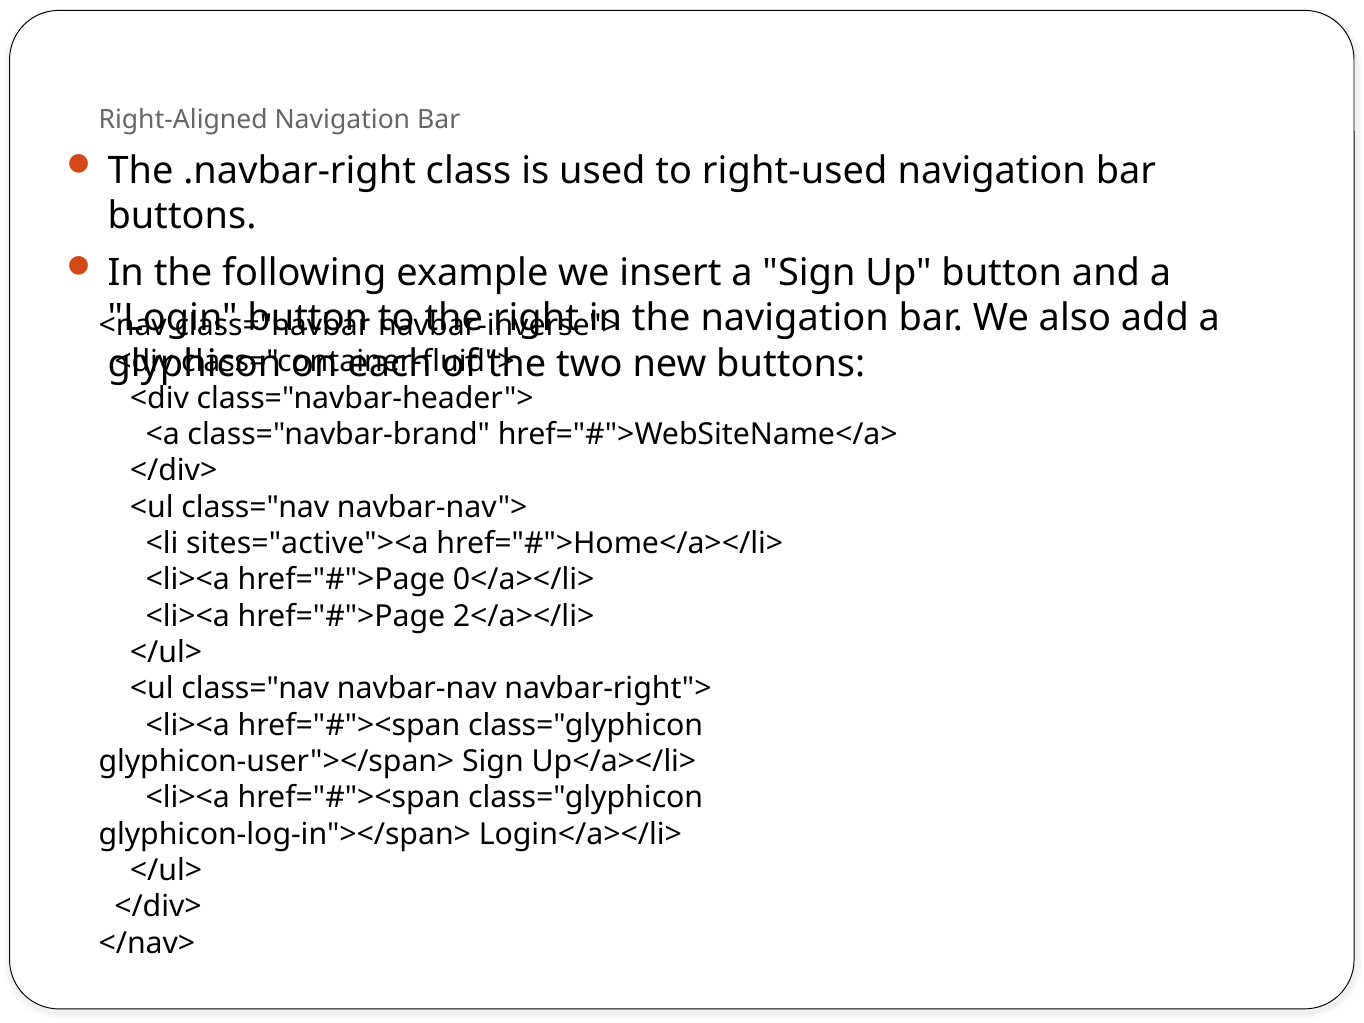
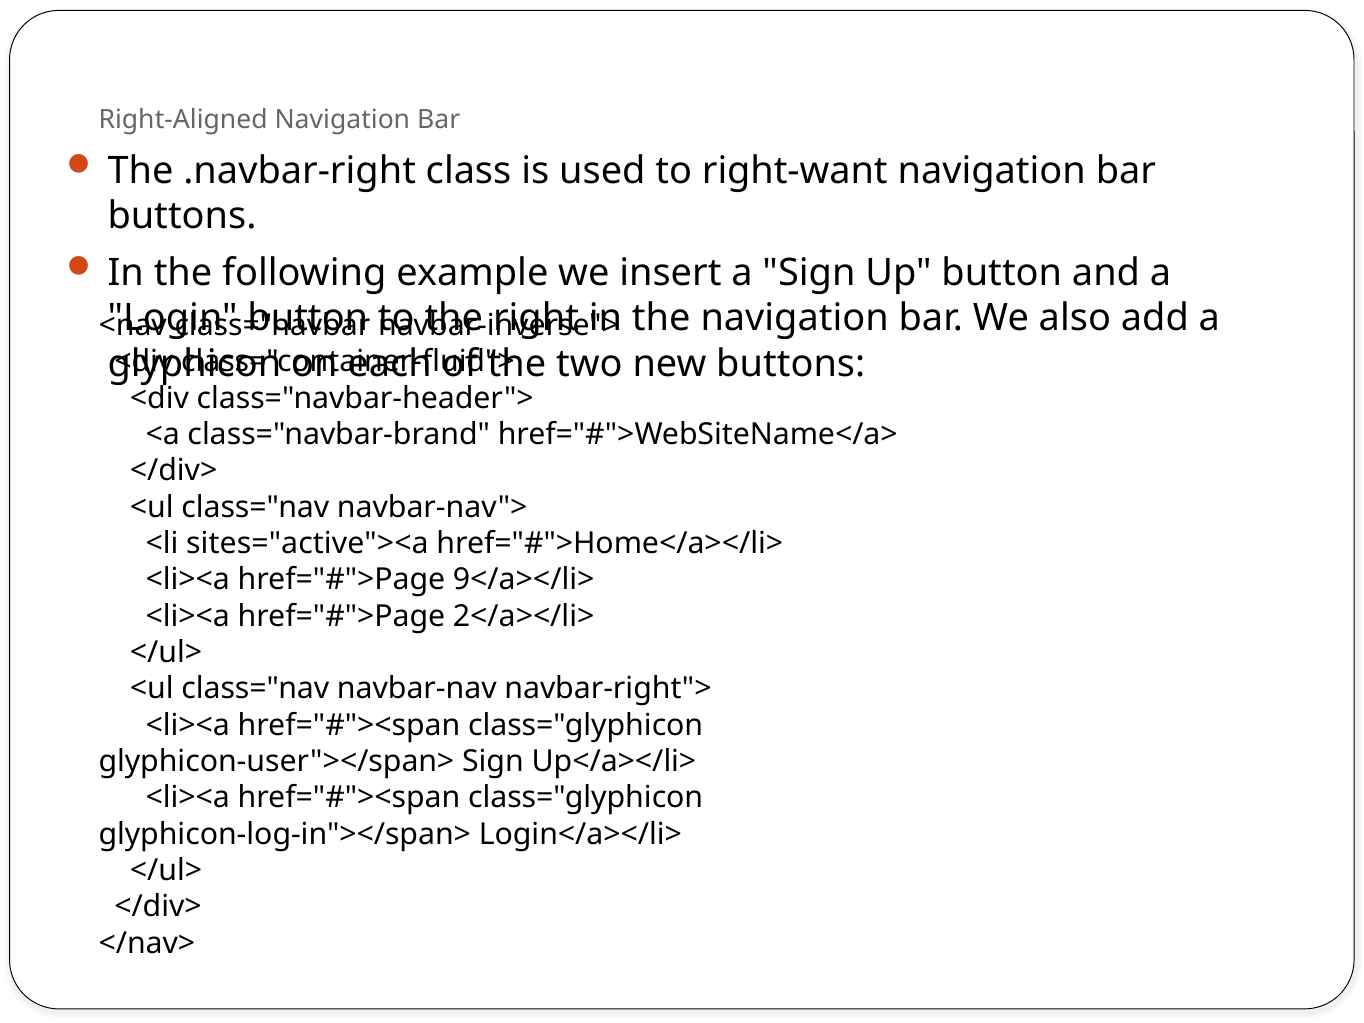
right-used: right-used -> right-want (795, 171)
0</a></li>: 0</a></li> -> 9</a></li> (524, 580)
